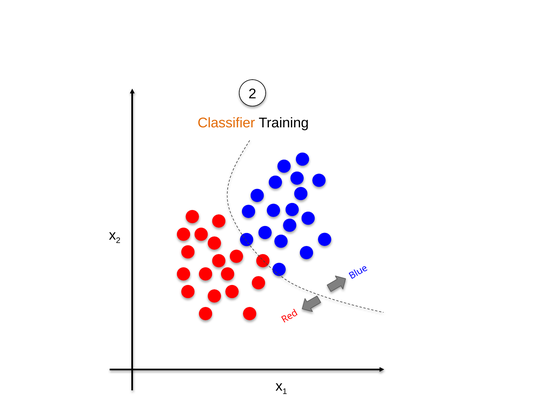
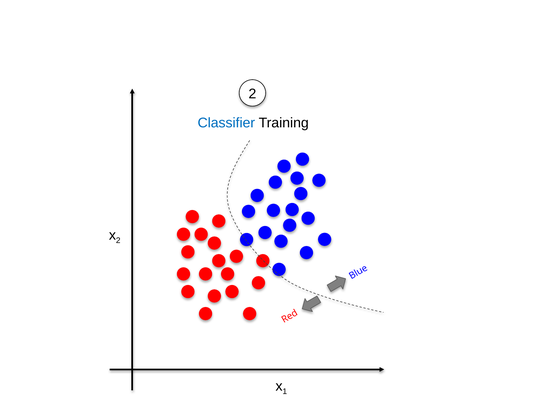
Classifier colour: orange -> blue (226, 123)
